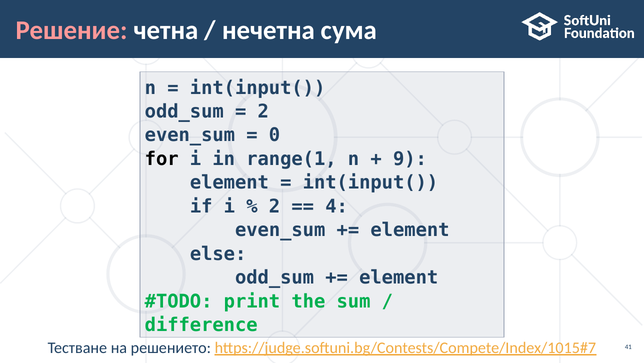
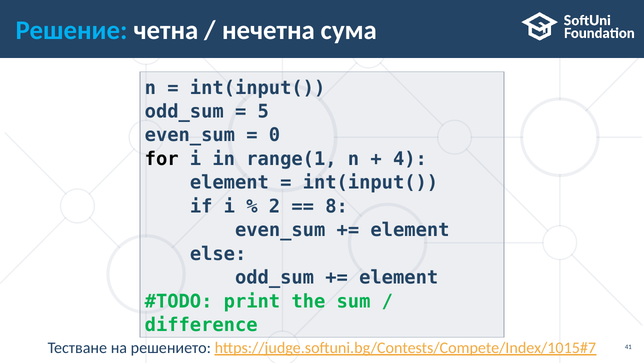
Решение colour: pink -> light blue (72, 31)
2: 2 -> 5 (263, 111)
9: 9 -> 4 (410, 159)
4: 4 -> 8 (337, 206)
